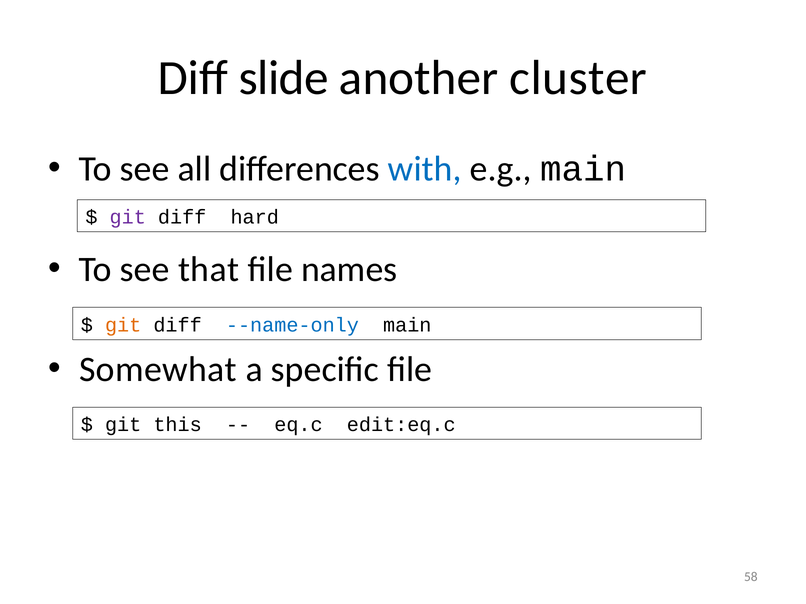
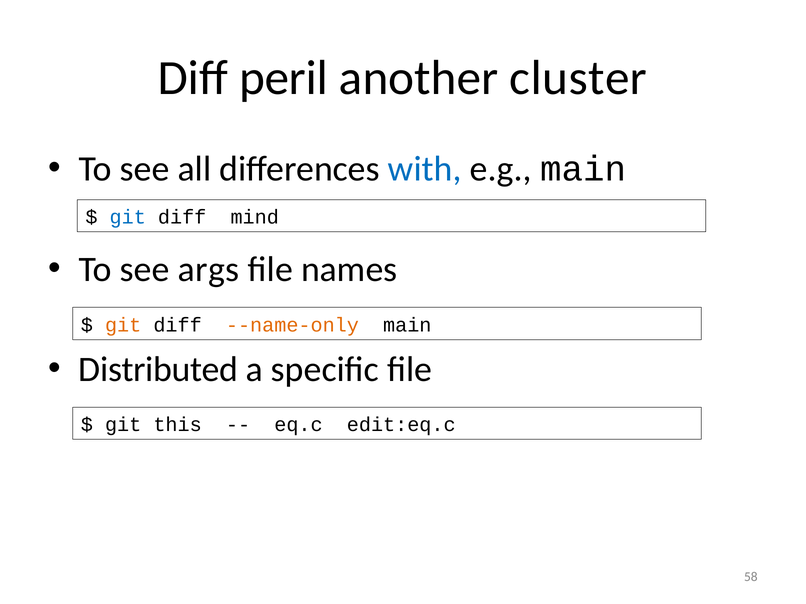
slide: slide -> peril (284, 78)
git colour: purple -> blue (128, 217)
hard: hard -> mind (255, 217)
that: that -> args (209, 269)
--name-only colour: blue -> orange (292, 325)
Somewhat: Somewhat -> Distributed (158, 370)
